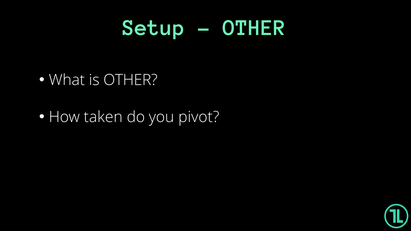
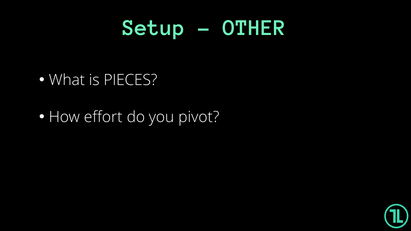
is OTHER: OTHER -> PIECES (130, 80)
taken: taken -> effort (103, 117)
